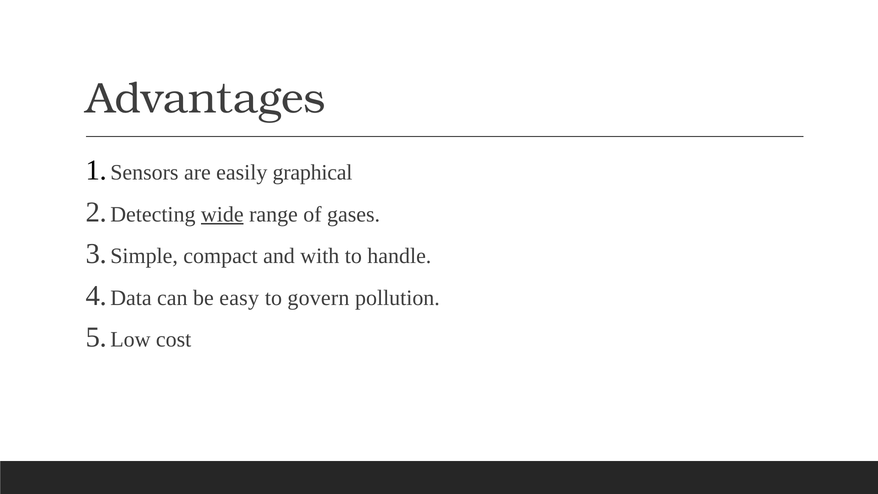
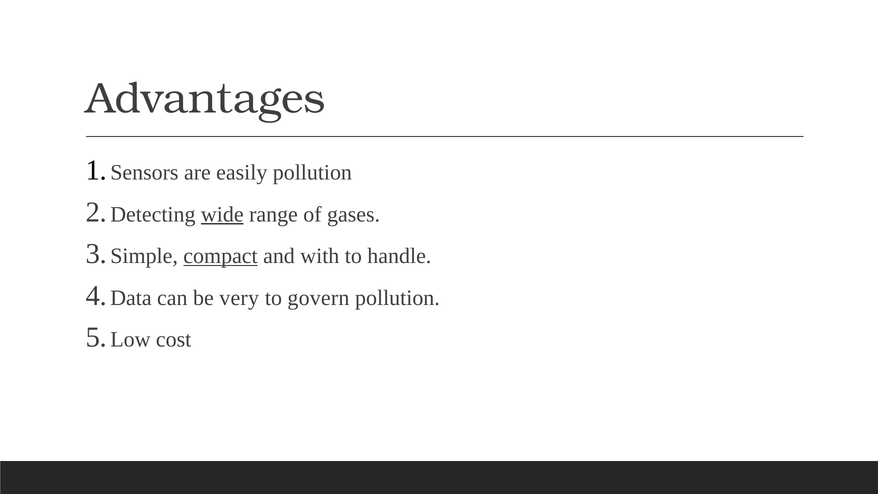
easily graphical: graphical -> pollution (312, 172)
compact underline: none -> present (221, 256)
easy: easy -> very (239, 298)
